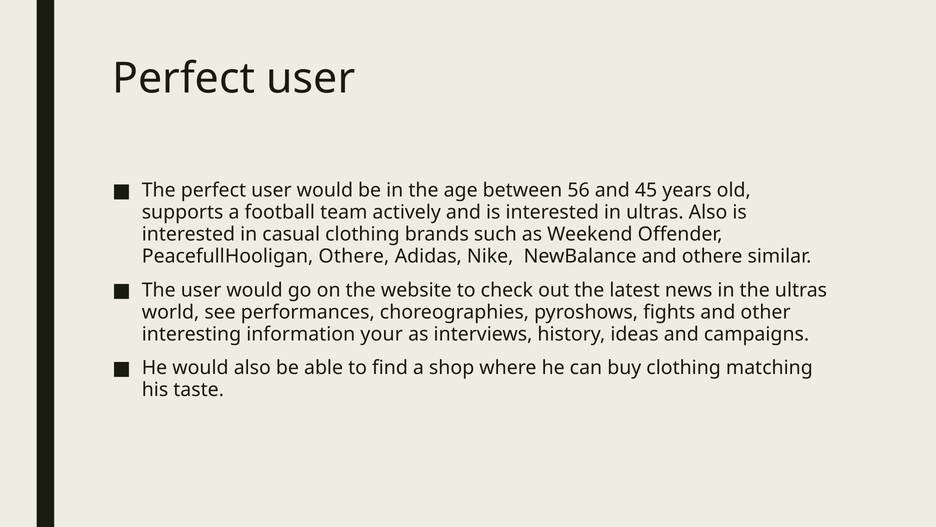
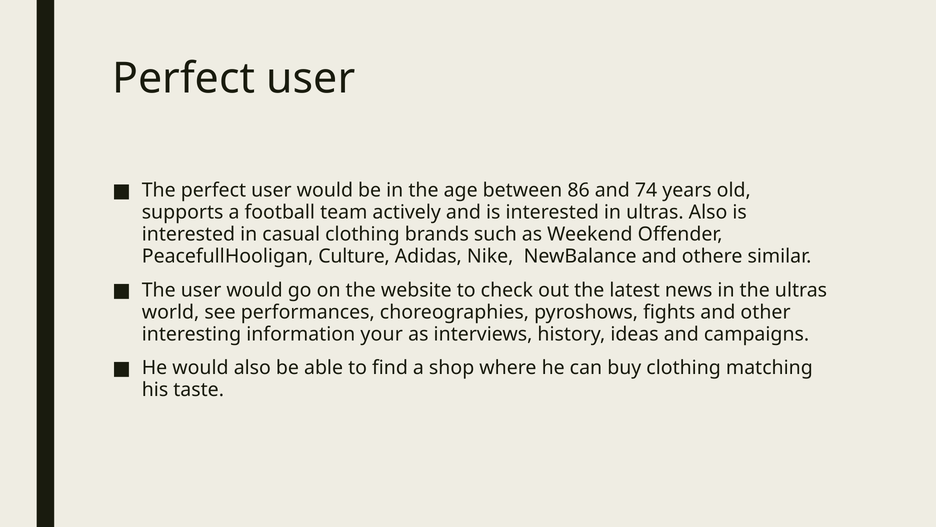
56: 56 -> 86 (579, 190)
45: 45 -> 74 (646, 190)
PeacefullHooligan Othere: Othere -> Culture (354, 256)
